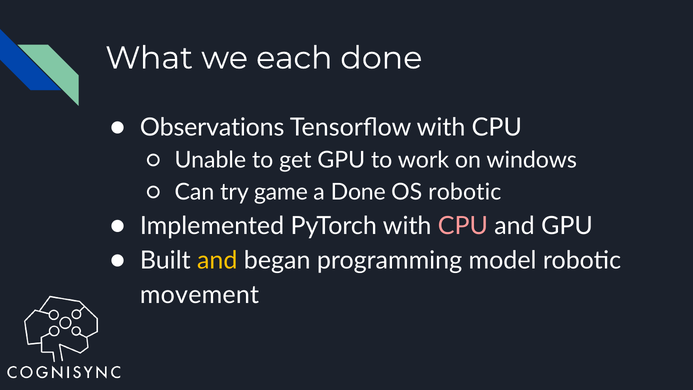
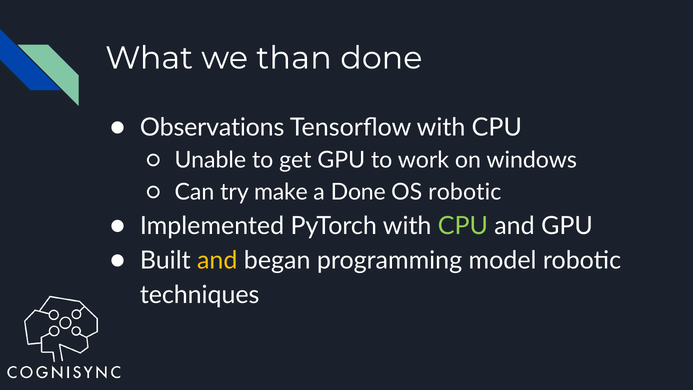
each: each -> than (294, 58)
game: game -> make (281, 192)
CPU colour: pink -> light green (463, 226)
movement: movement -> techniques (200, 295)
